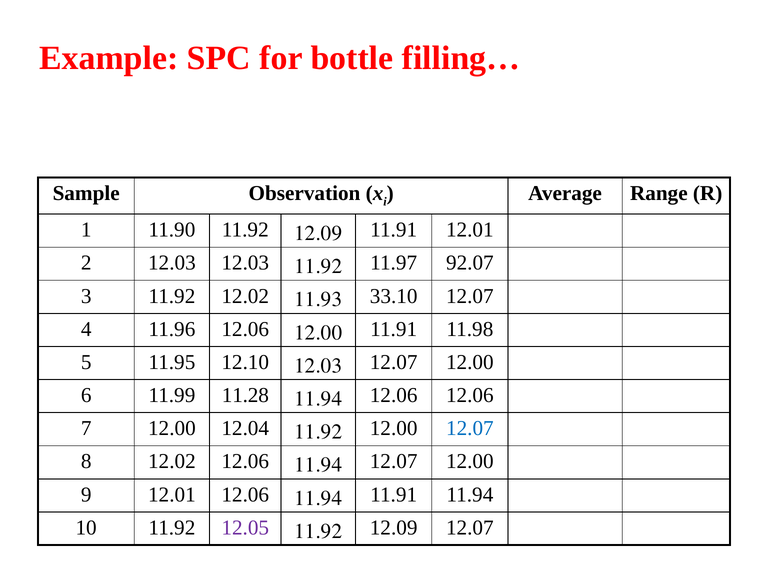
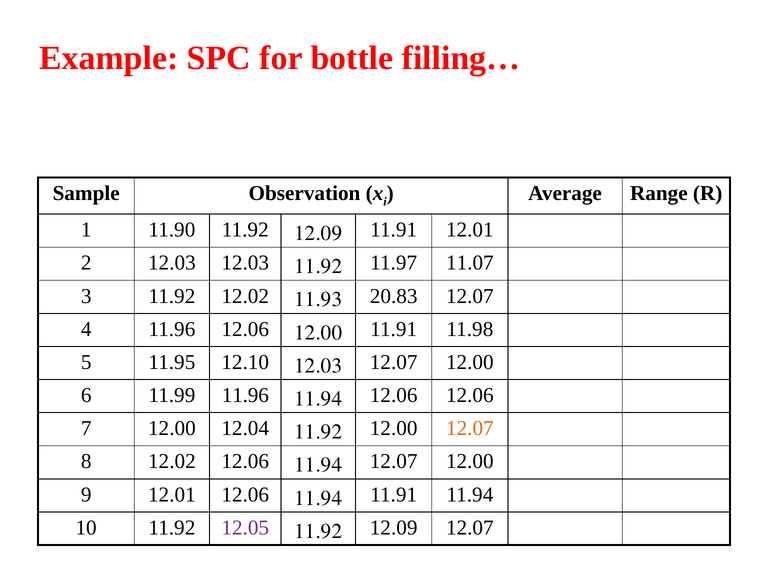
92.07: 92.07 -> 11.07 (470, 263)
33.10: 33.10 -> 20.83 (394, 296)
11.99 11.28: 11.28 -> 11.96 (245, 395)
12.07 colour: blue -> orange (470, 428)
